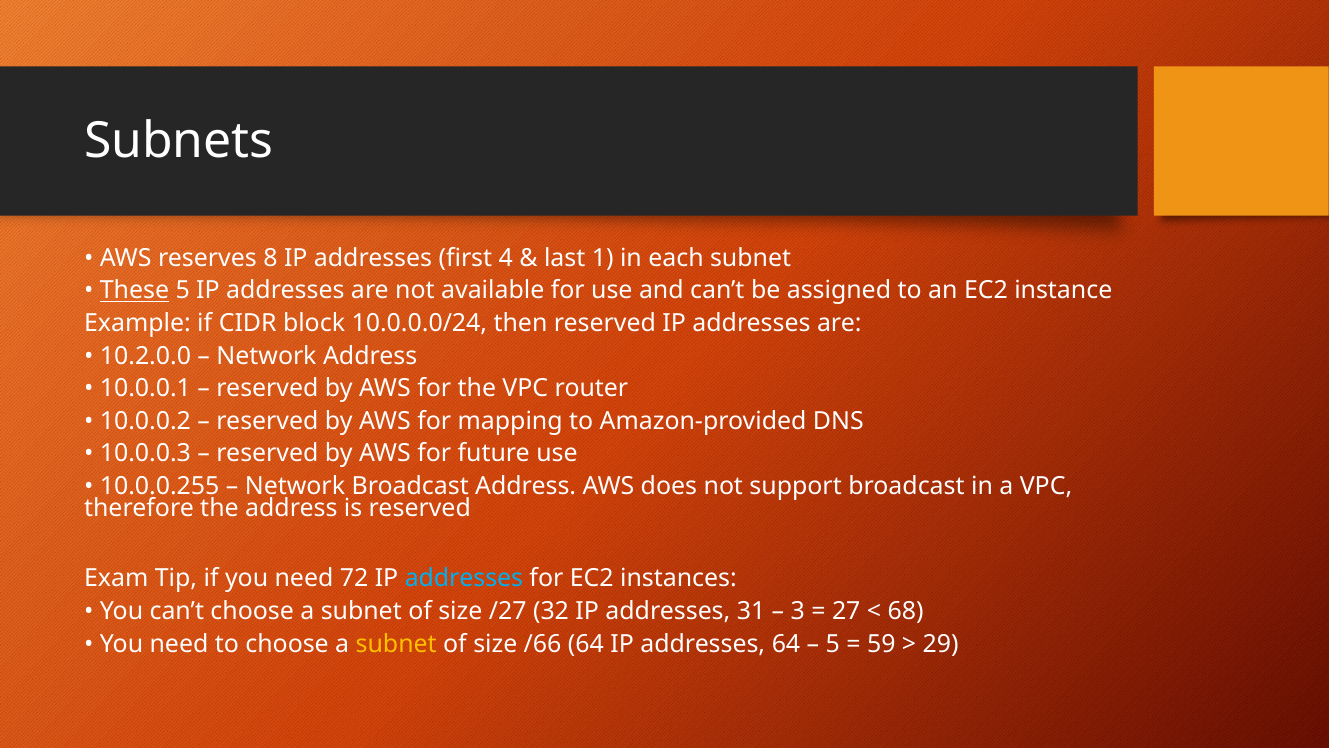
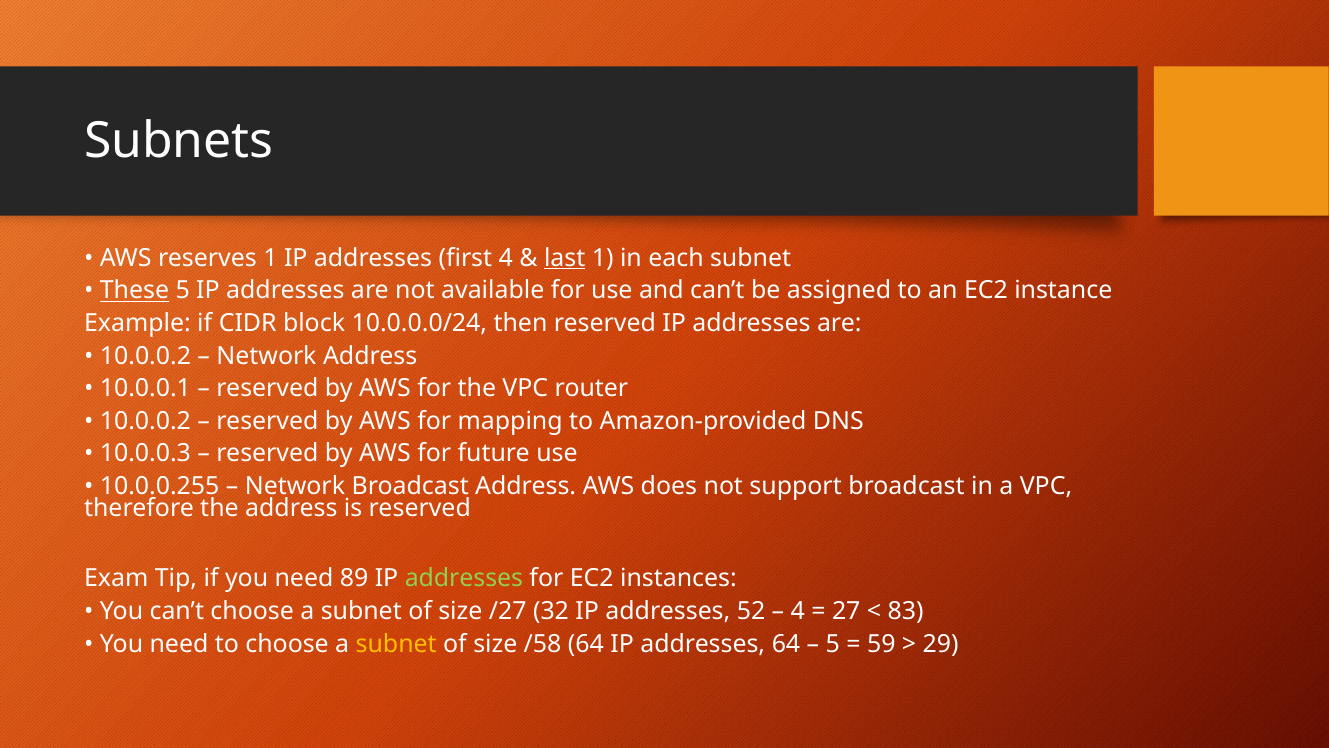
reserves 8: 8 -> 1 (270, 258)
last underline: none -> present (565, 258)
10.2.0.0: 10.2.0.0 -> 10.0.0.2 (145, 356)
72: 72 -> 89 (354, 578)
addresses colour: light blue -> light green (464, 578)
31: 31 -> 52 (751, 611)
3: 3 -> 4 (798, 611)
68: 68 -> 83 (906, 611)
/66: /66 -> /58 (543, 643)
